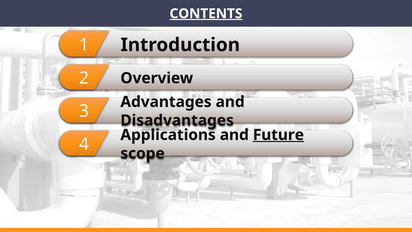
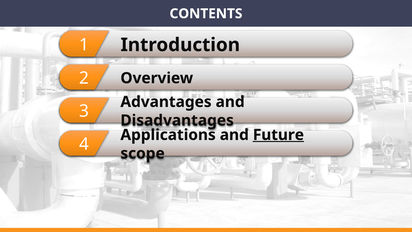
CONTENTS underline: present -> none (206, 14)
